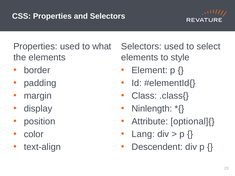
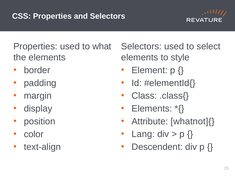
Ninlength: Ninlength -> Elements (152, 109)
optional]{: optional]{ -> whatnot]{ (193, 122)
